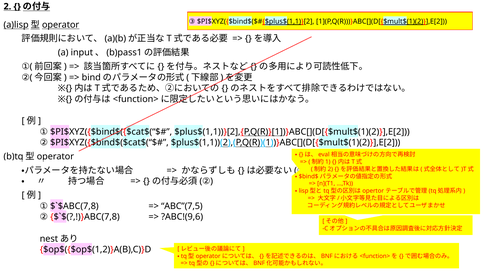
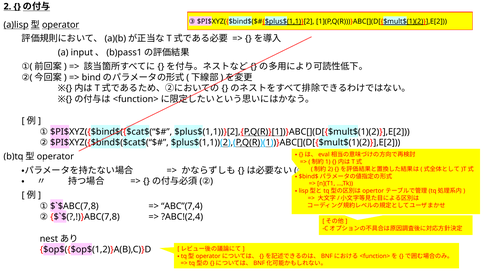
ABC”(7,5: ABC”(7,5 -> ABC”(7,4 (182, 206)
?ABC!(9,6: ?ABC!(9,6 -> ?ABC!(2,4 (182, 217)
